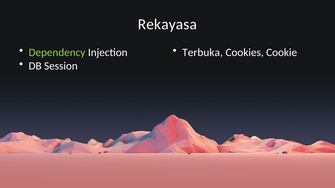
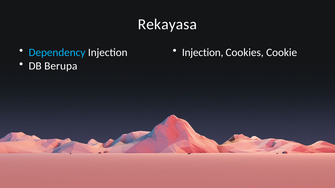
Dependency colour: light green -> light blue (57, 53)
Terbuka: Terbuka -> Injection (203, 53)
Session: Session -> Berupa (61, 66)
